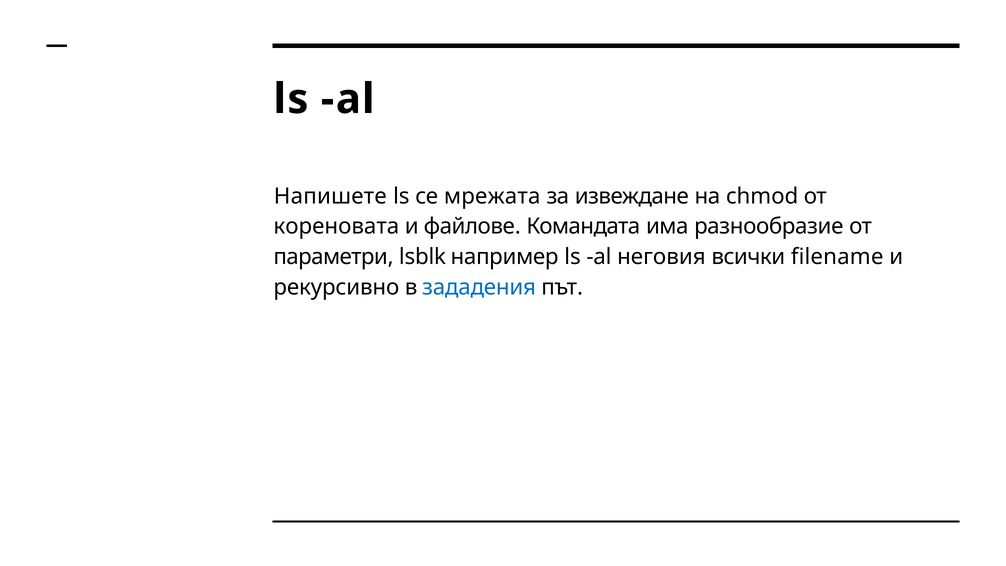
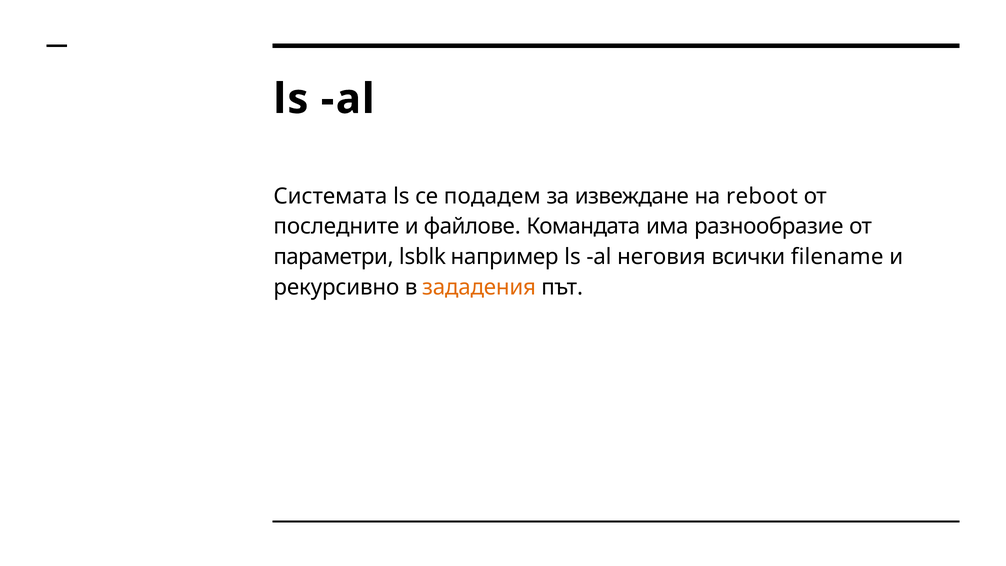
Напишете: Напишете -> Системата (330, 196)
мрежата: мрежата -> подадем (492, 196)
chmod: chmod -> reboot (762, 196)
кореновата: кореновата -> последните (336, 227)
зададения colour: blue -> orange (479, 287)
